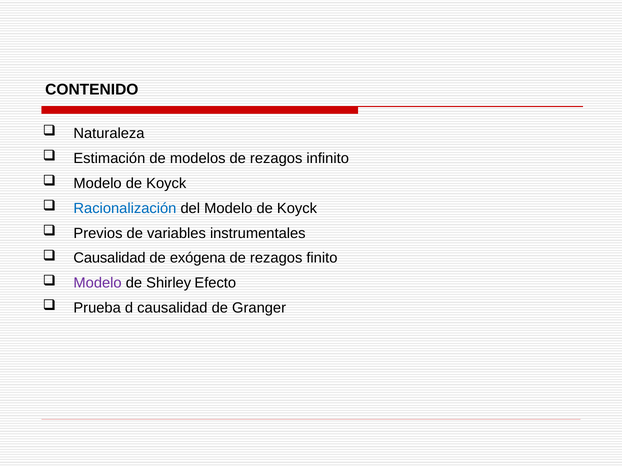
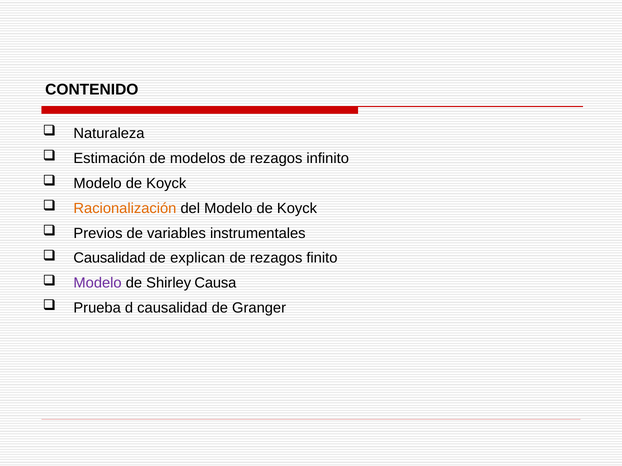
Racionalización colour: blue -> orange (125, 208)
exógena: exógena -> explican (198, 258)
Efecto: Efecto -> Causa (215, 283)
